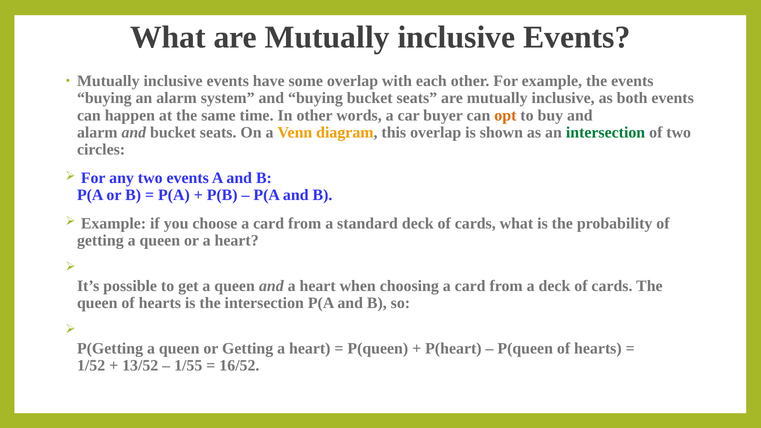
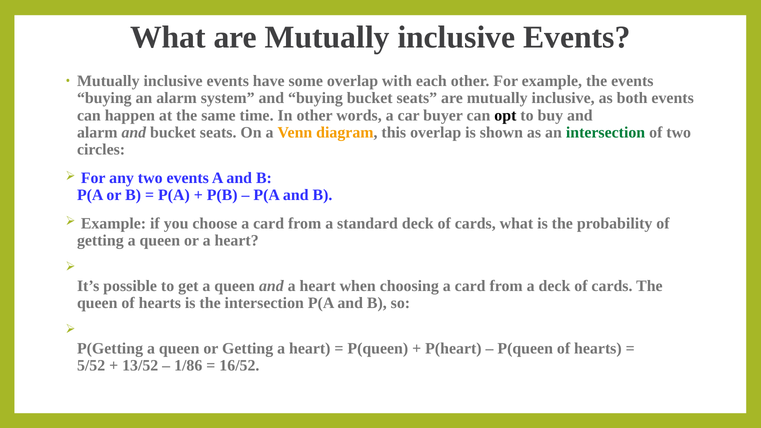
opt colour: orange -> black (505, 115)
1/52: 1/52 -> 5/52 (91, 366)
1/55: 1/55 -> 1/86 (188, 366)
